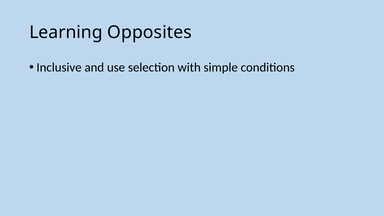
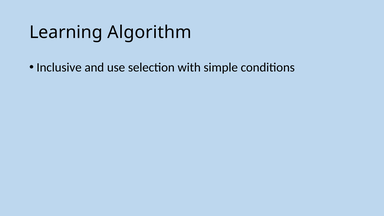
Opposites: Opposites -> Algorithm (150, 32)
